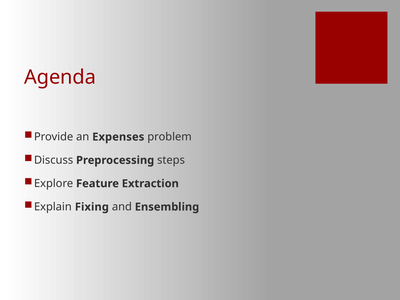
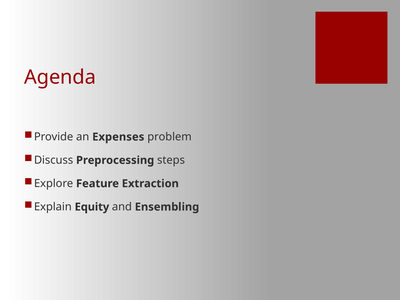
Fixing: Fixing -> Equity (92, 207)
